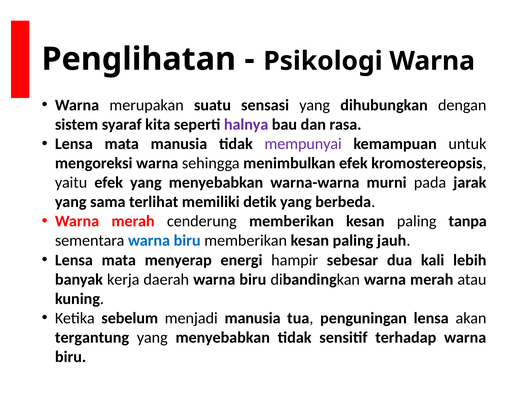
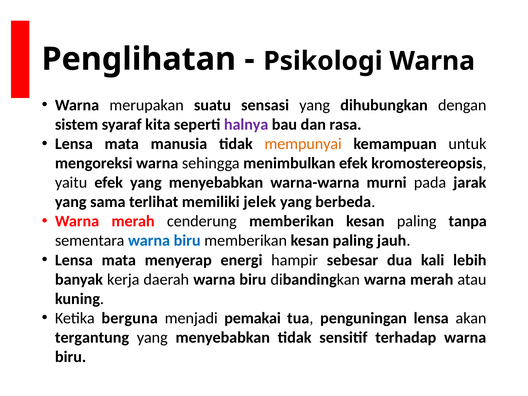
mempunyai colour: purple -> orange (303, 144)
detik: detik -> jelek (260, 202)
sebelum: sebelum -> berguna (130, 318)
menjadi manusia: manusia -> pemakai (253, 318)
